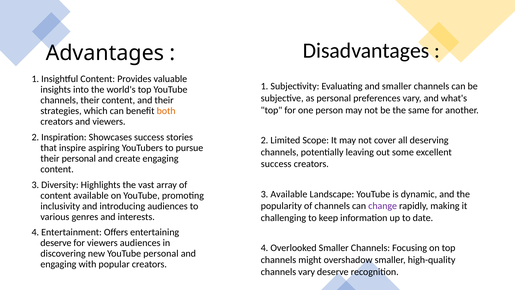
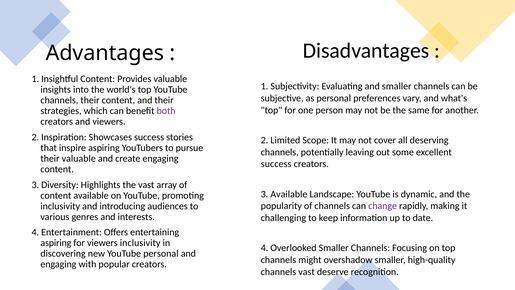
both colour: orange -> purple (166, 111)
their personal: personal -> valuable (79, 158)
deserve: deserve -> aspiring (56, 243)
viewers audiences: audiences -> inclusivity (140, 243)
channels vary: vary -> vast (307, 271)
